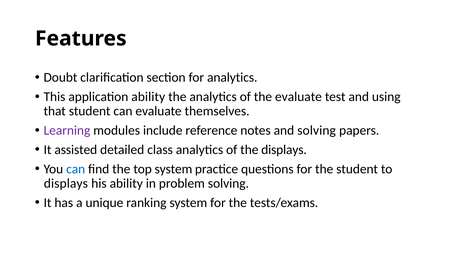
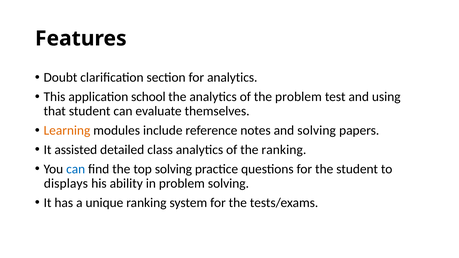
application ability: ability -> school (148, 97)
the evaluate: evaluate -> problem (298, 97)
Learning colour: purple -> orange (67, 131)
the displays: displays -> ranking (284, 150)
top system: system -> solving (173, 169)
